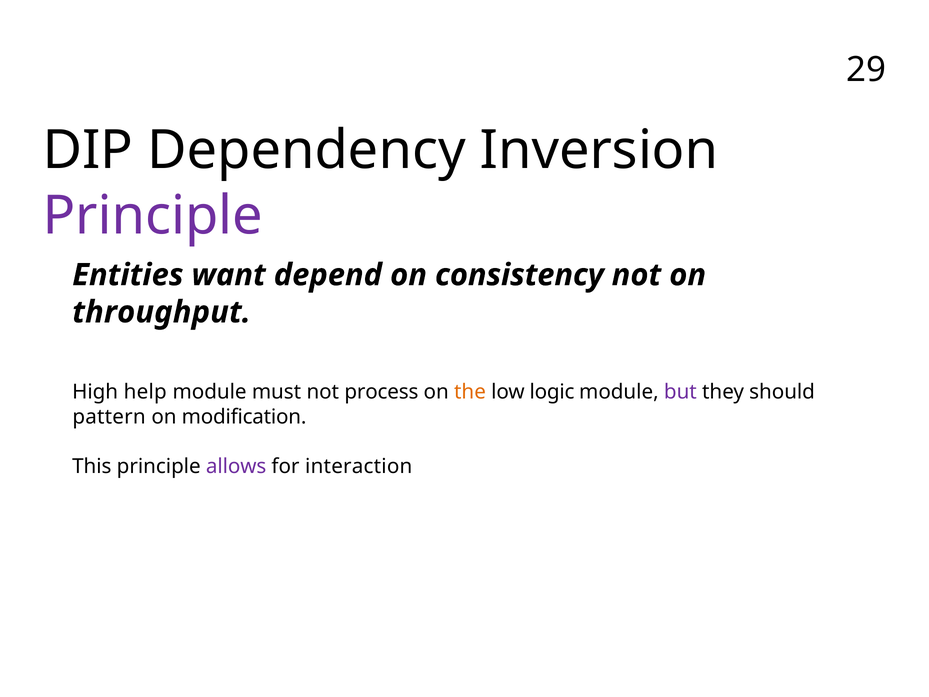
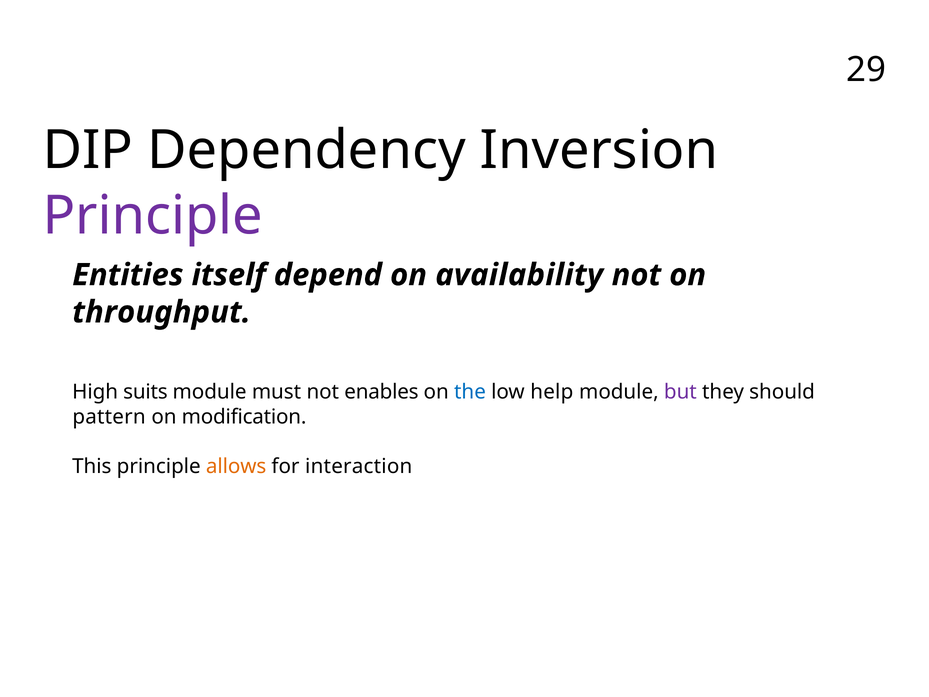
want: want -> itself (229, 275)
consistency: consistency -> availability (519, 275)
help: help -> suits (145, 392)
process: process -> enables (381, 392)
the colour: orange -> blue (470, 392)
logic: logic -> help (552, 392)
allows colour: purple -> orange (236, 466)
